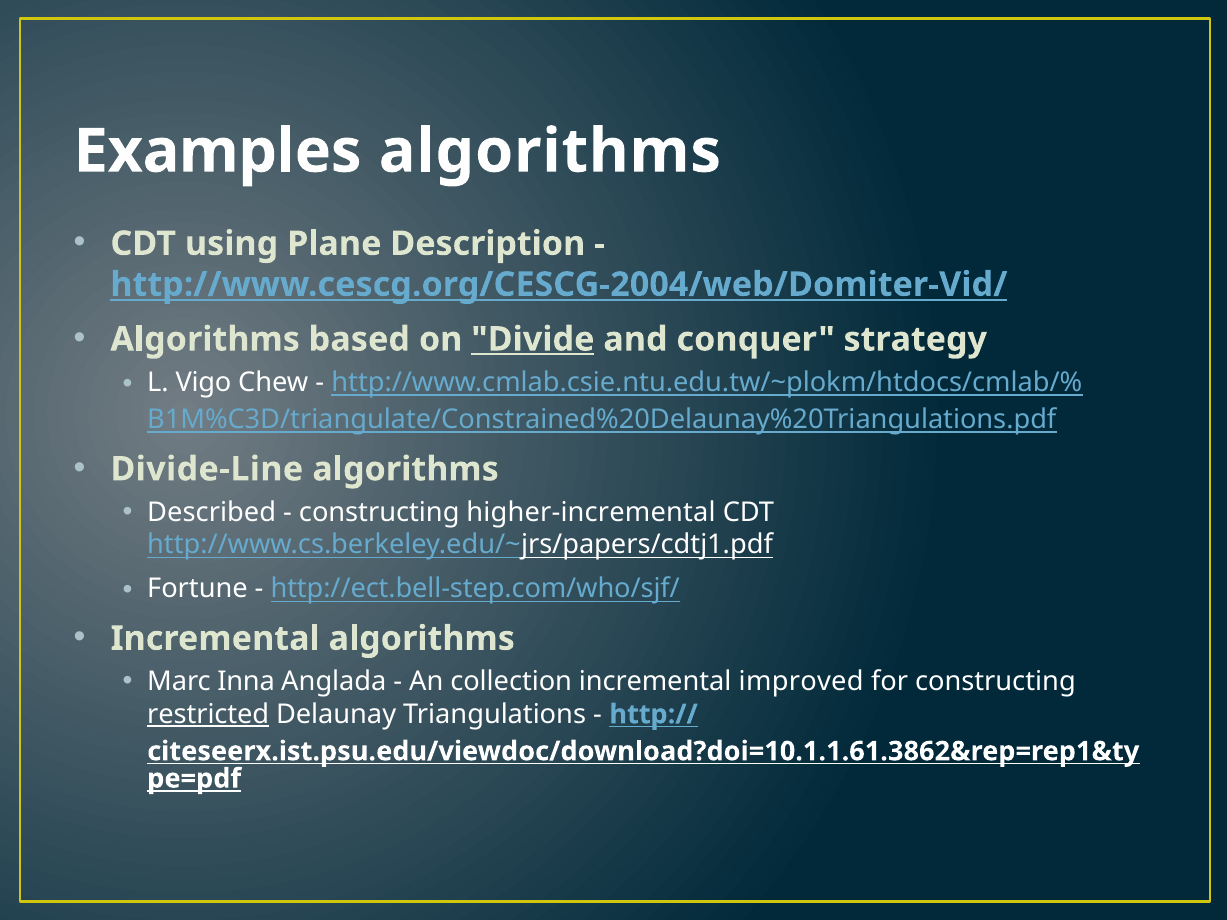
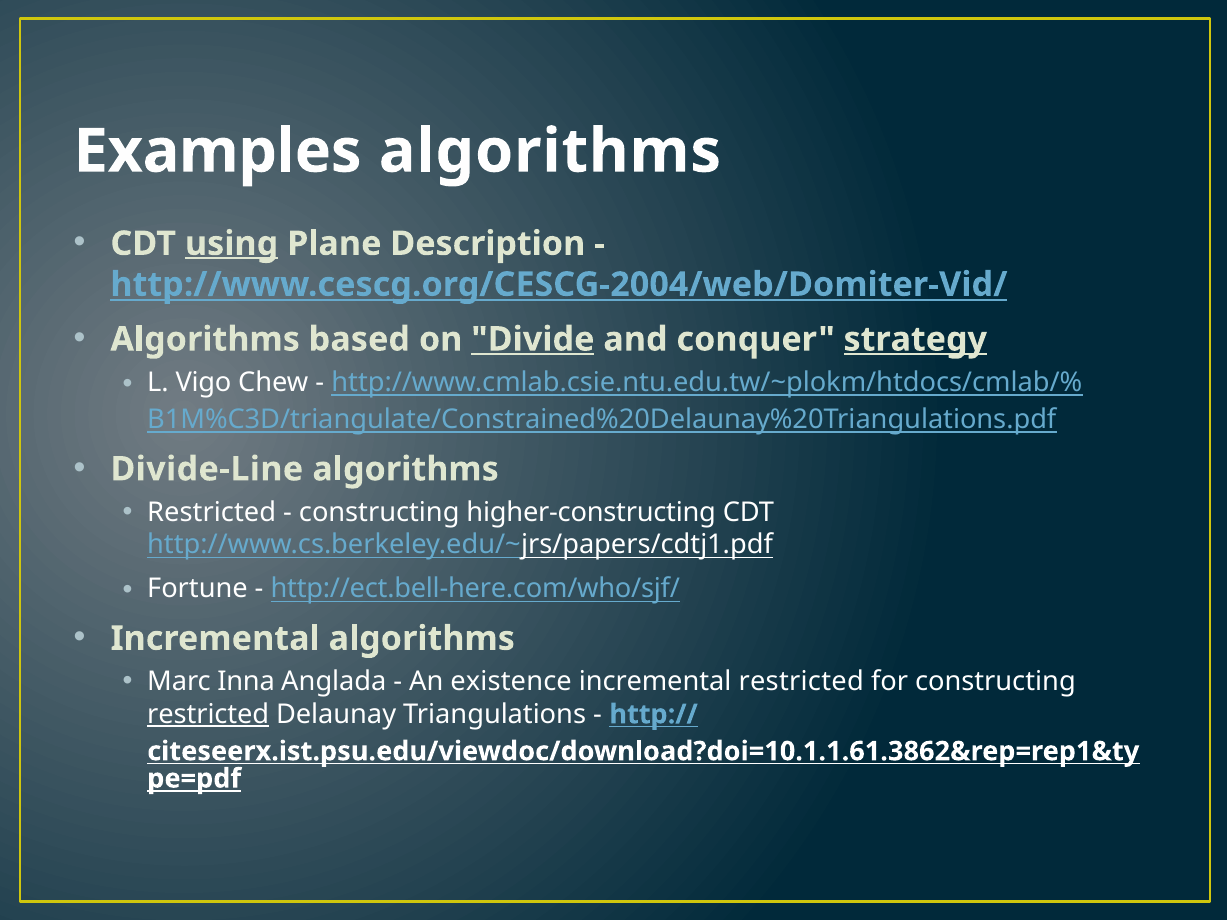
using underline: none -> present (232, 244)
strategy underline: none -> present (915, 339)
Described: Described -> Restricted (212, 512)
higher-incremental: higher-incremental -> higher-constructing (591, 512)
http://ect.bell-step.com/who/sjf/: http://ect.bell-step.com/who/sjf/ -> http://ect.bell-here.com/who/sjf/ (475, 589)
collection: collection -> existence (511, 682)
incremental improved: improved -> restricted (801, 682)
